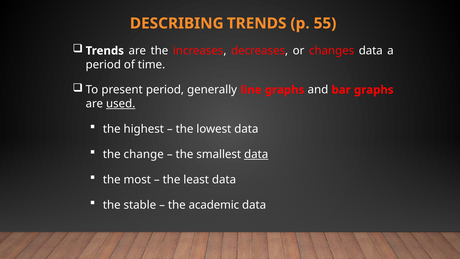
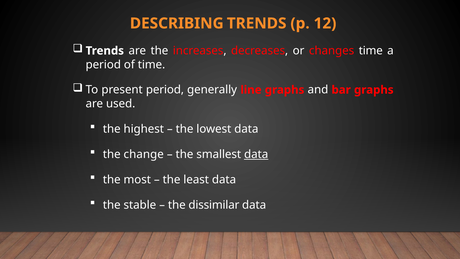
55: 55 -> 12 (325, 23)
changes data: data -> time (371, 51)
used underline: present -> none (121, 104)
academic: academic -> dissimilar (214, 205)
